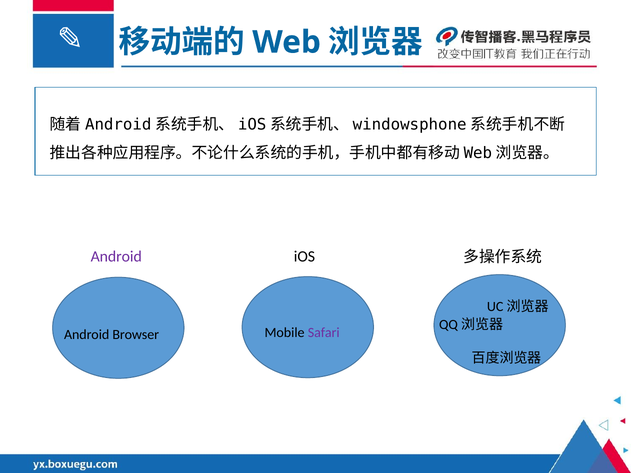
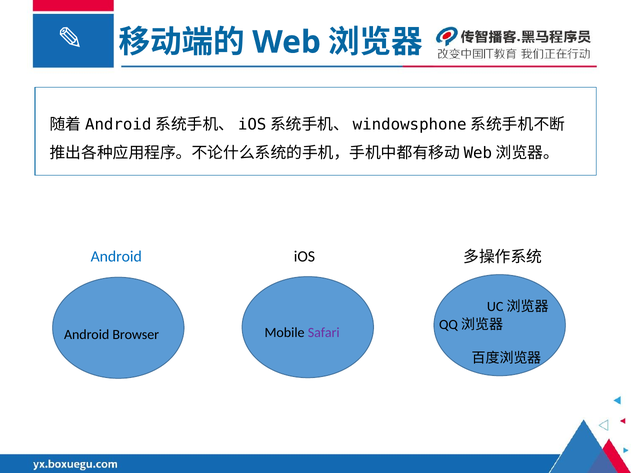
Android colour: purple -> blue (116, 256)
